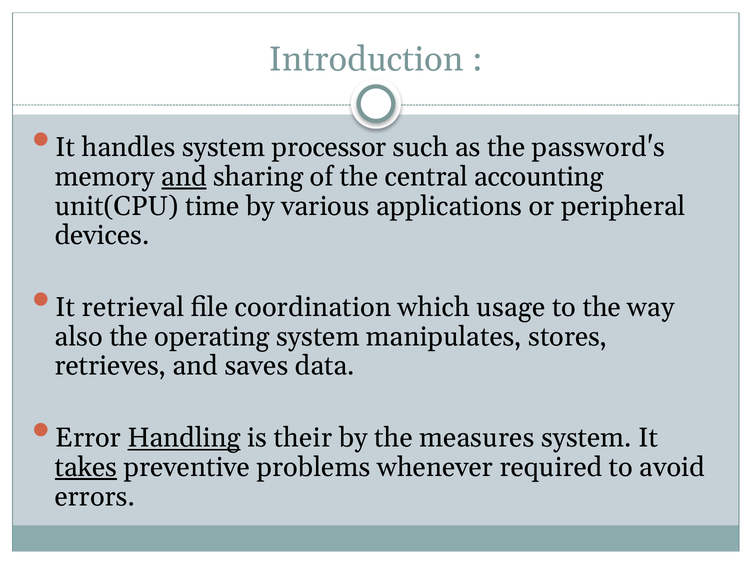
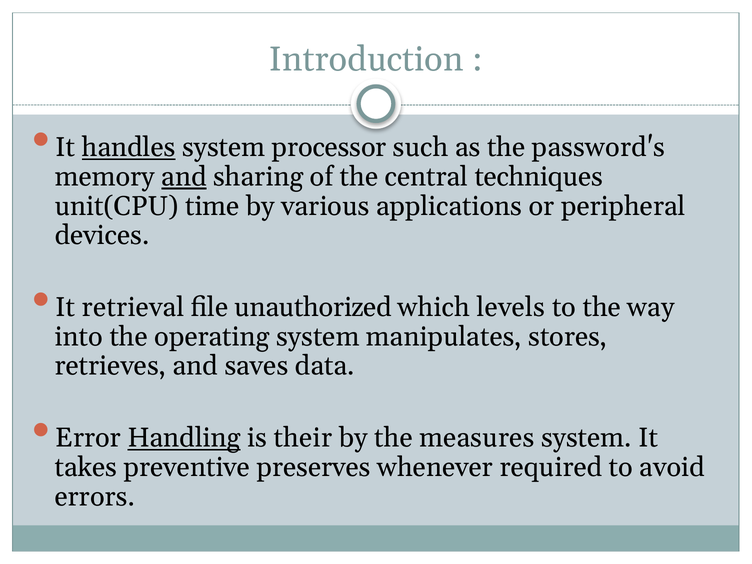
handles underline: none -> present (129, 147)
accounting: accounting -> techniques (539, 177)
coordination: coordination -> unauthorized (313, 307)
usage: usage -> levels (511, 307)
also: also -> into (79, 337)
takes underline: present -> none (86, 467)
problems: problems -> preserves (314, 467)
